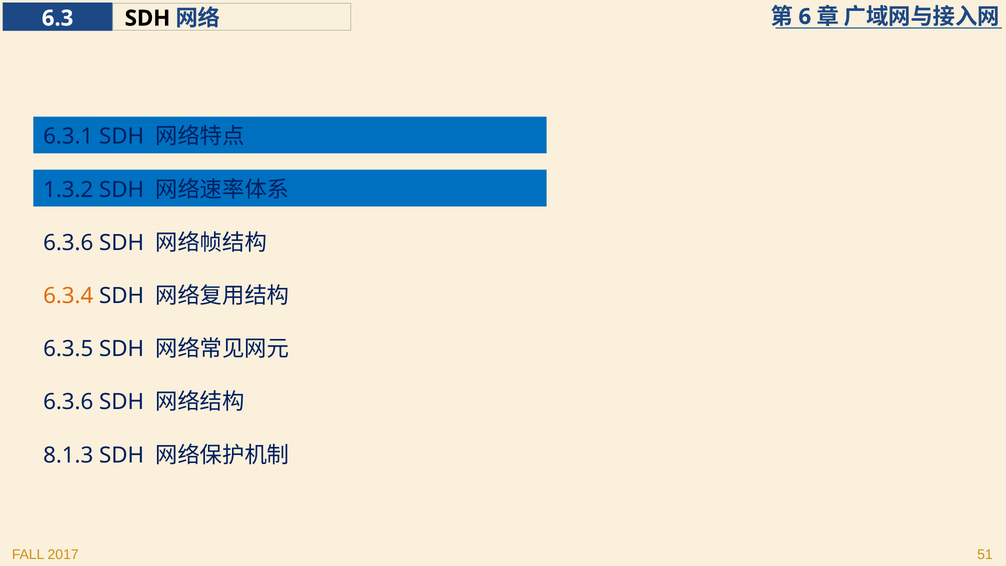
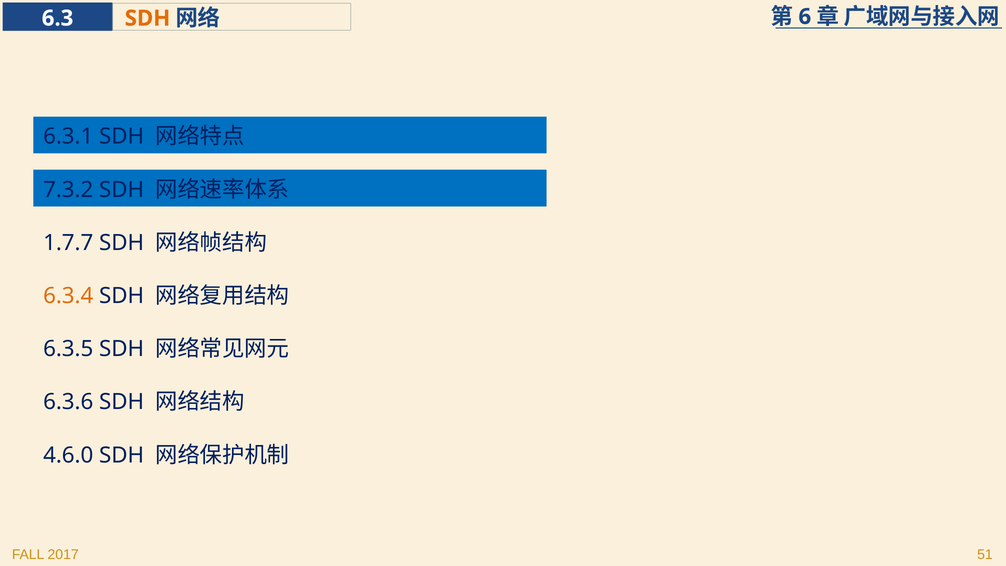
SDH colour: black -> orange (147, 18)
1.3.2: 1.3.2 -> 7.3.2 (68, 190)
6.3.6: 6.3.6 -> 1.7.7 (68, 243)
8.1.3: 8.1.3 -> 4.6.0 (68, 455)
